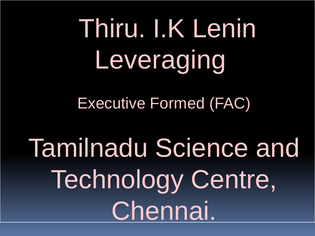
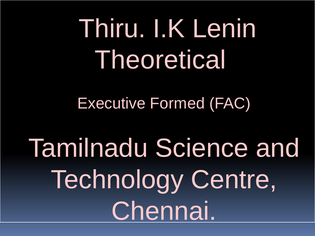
Leveraging: Leveraging -> Theoretical (160, 60)
